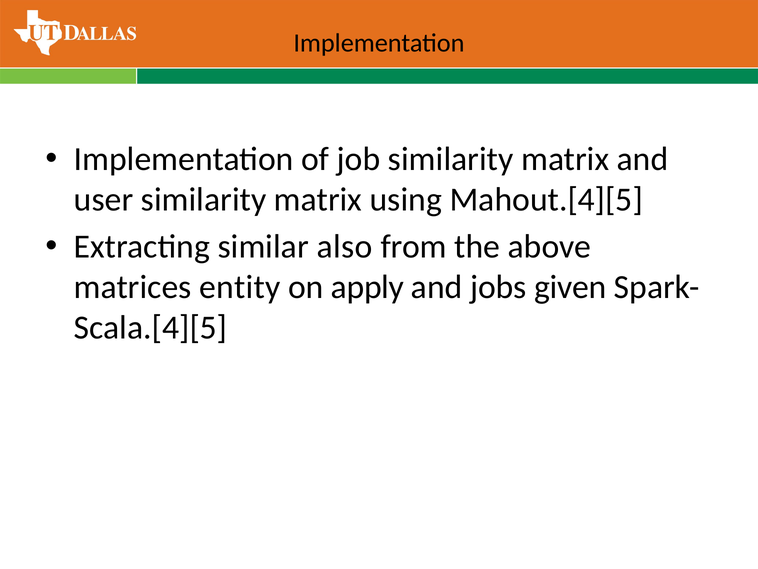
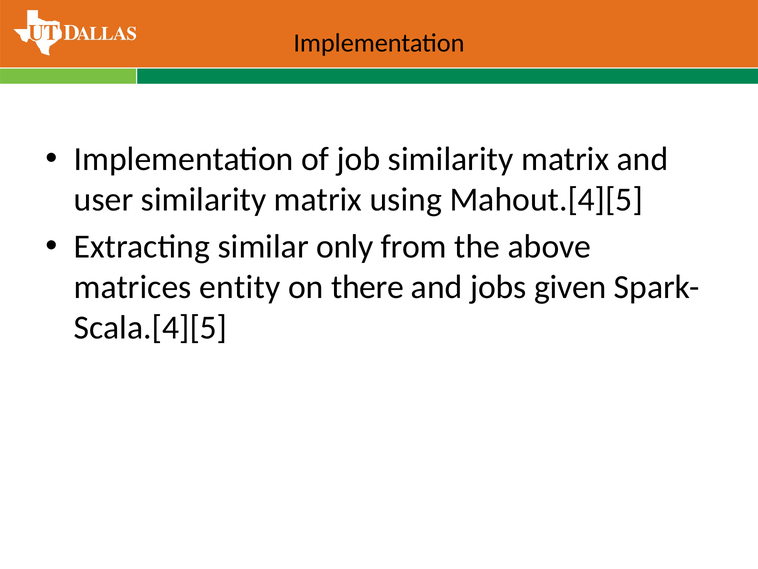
also: also -> only (345, 247)
apply: apply -> there (368, 287)
